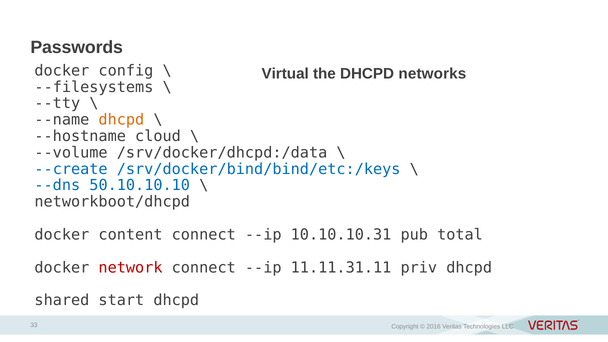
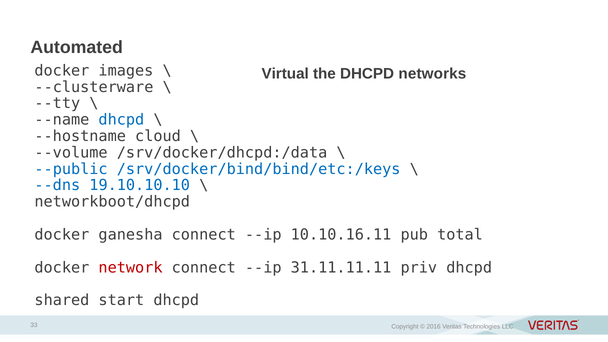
Passwords: Passwords -> Automated (77, 47)
config: config -> images (126, 71)
--filesystems: --filesystems -> --clusterware (94, 87)
dhcpd colour: orange -> blue (121, 120)
--create: --create -> --public (71, 169)
50.10.10.10: 50.10.10.10 -> 19.10.10.10 (140, 186)
content: content -> ganesha (131, 235)
10.10.10.31: 10.10.10.31 -> 10.10.16.11 (341, 235)
11.11.31.11: 11.11.31.11 -> 31.11.11.11 (341, 268)
